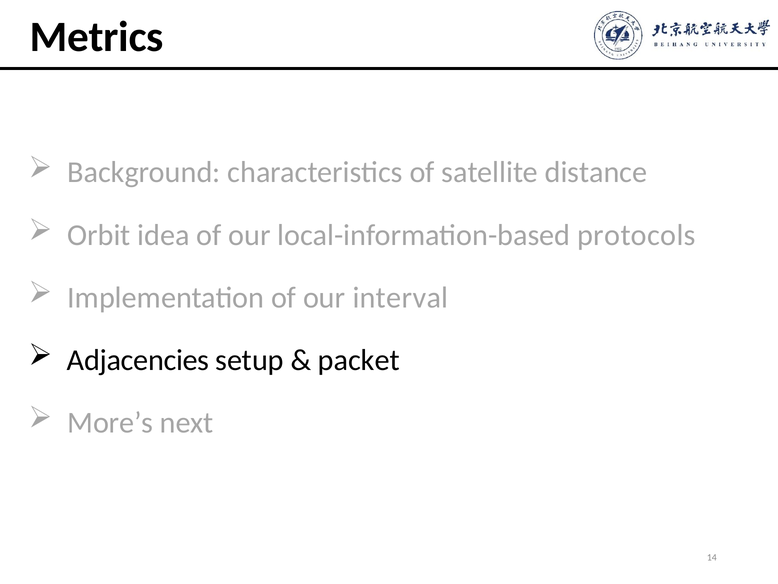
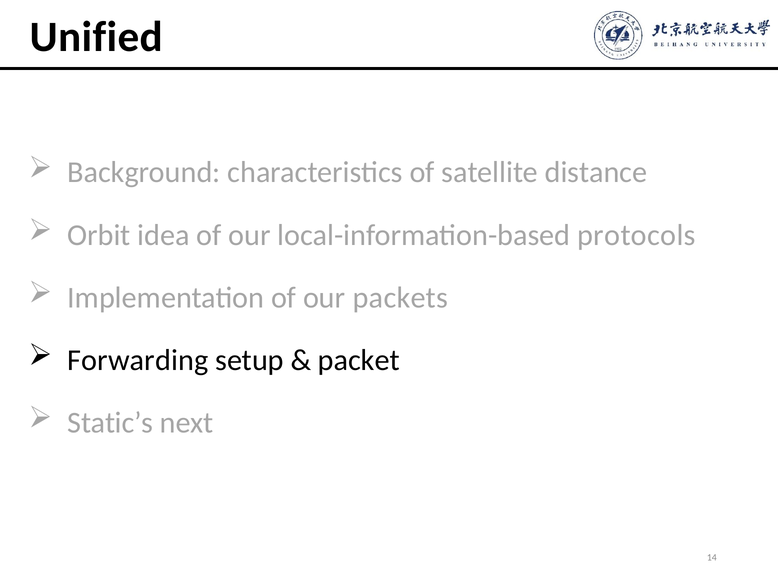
Metrics: Metrics -> Unified (96, 37)
interval: interval -> packets (400, 297)
Adjacencies: Adjacencies -> Forwarding (138, 360)
More’s: More’s -> Static’s (110, 422)
